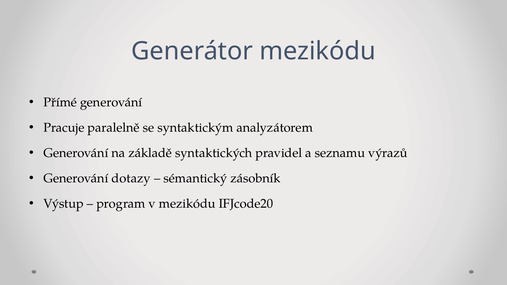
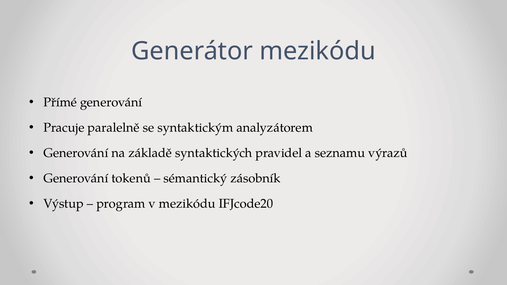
dotazy: dotazy -> tokenů (131, 178)
